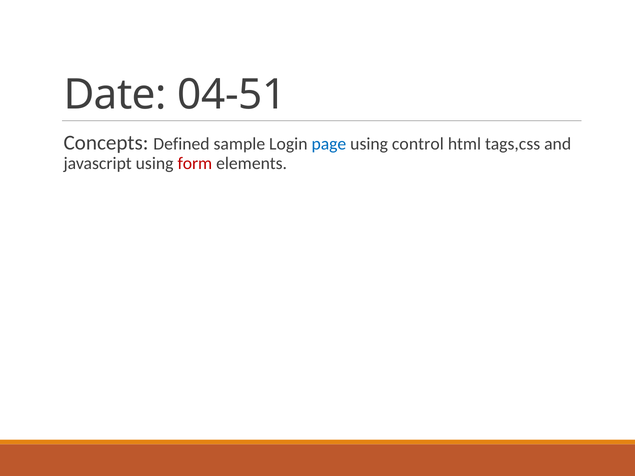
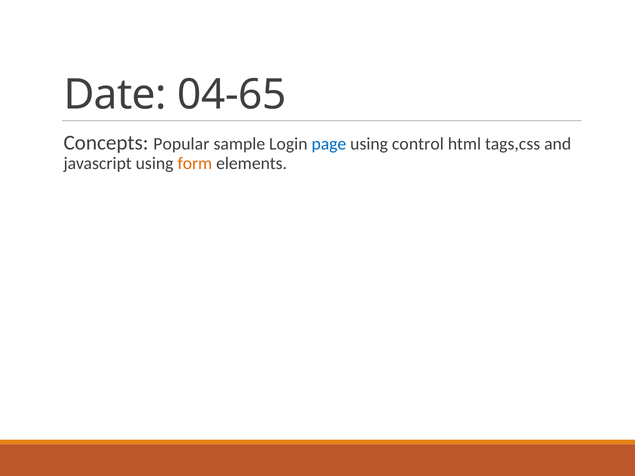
04-51: 04-51 -> 04-65 (232, 95)
Defined: Defined -> Popular (181, 144)
form colour: red -> orange (195, 164)
